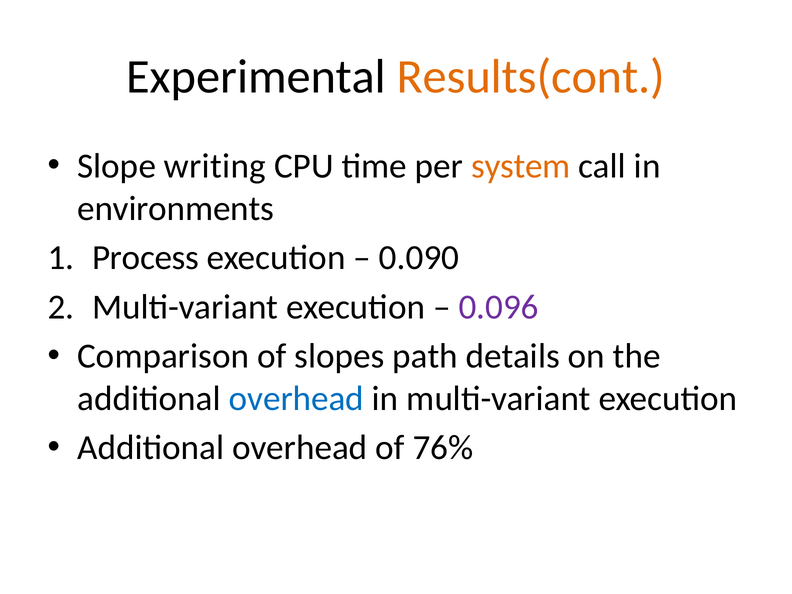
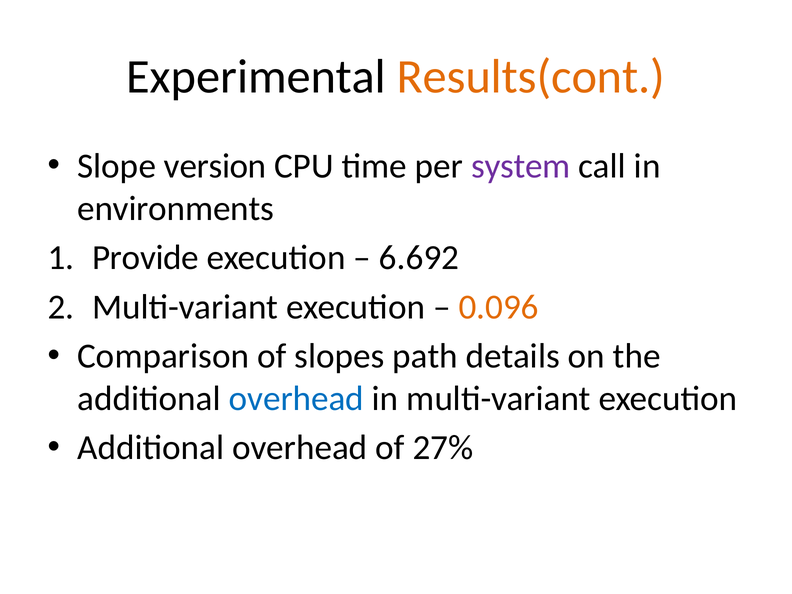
writing: writing -> version (215, 166)
system colour: orange -> purple (521, 166)
Process: Process -> Provide (146, 258)
0.090: 0.090 -> 6.692 (419, 258)
0.096 colour: purple -> orange (499, 307)
76%: 76% -> 27% (443, 448)
